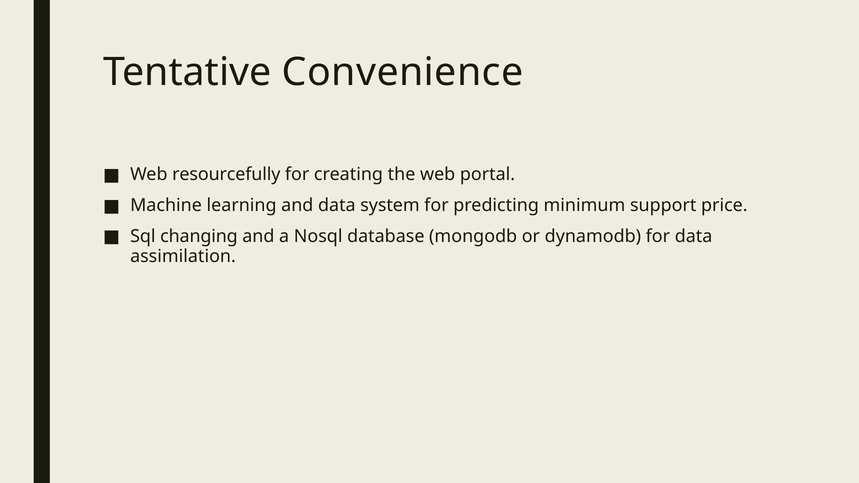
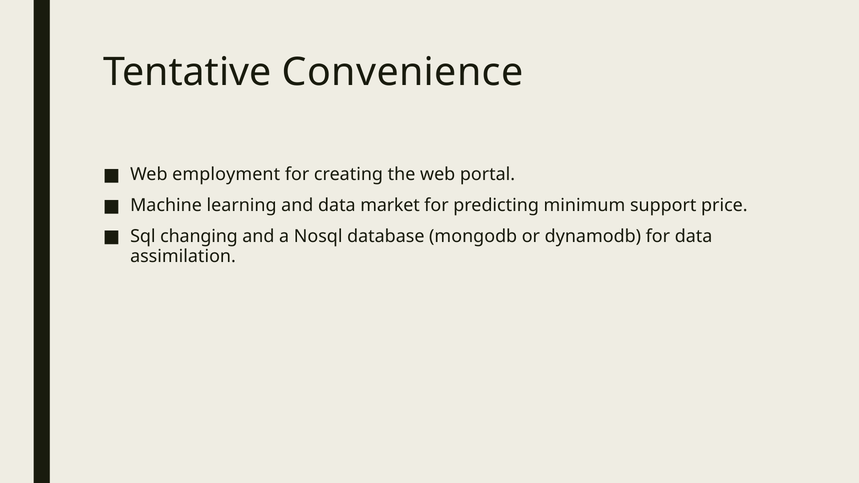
resourcefully: resourcefully -> employment (226, 175)
system: system -> market (390, 205)
